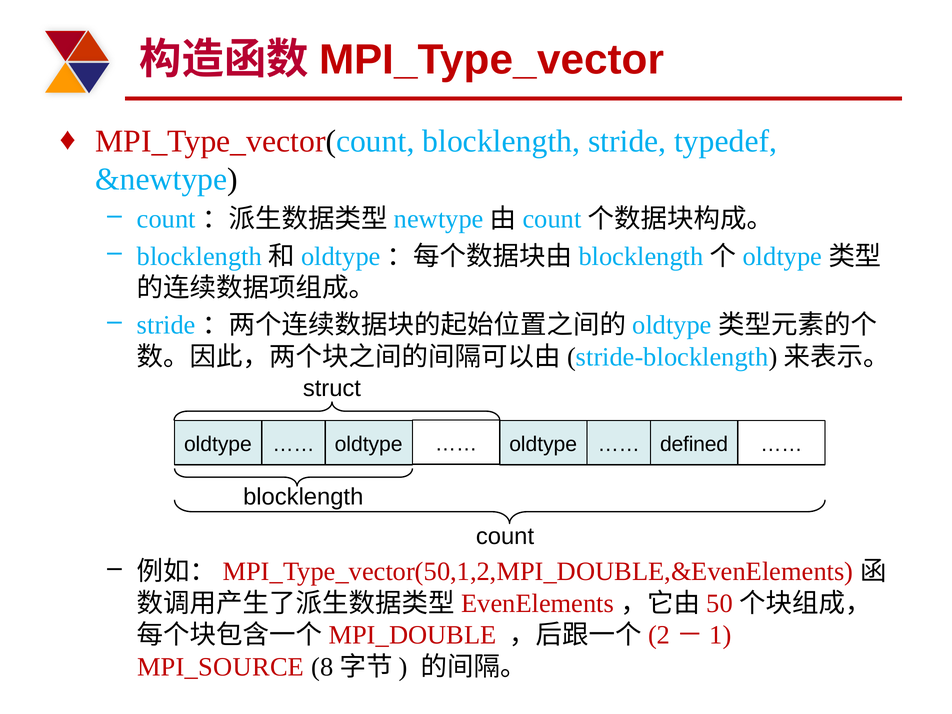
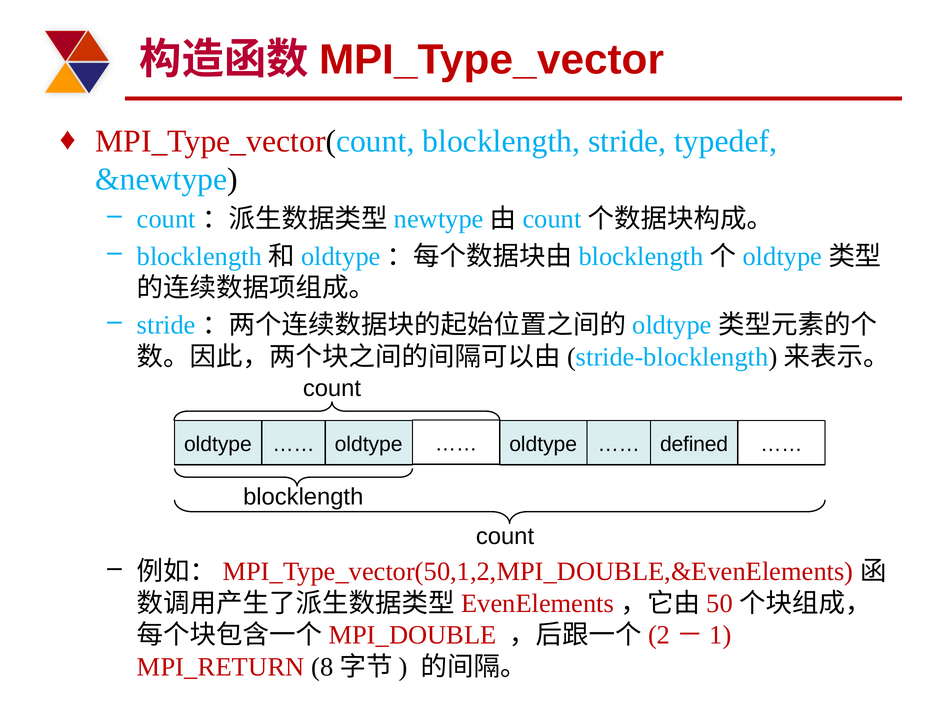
struct: struct -> count (332, 388)
MPI_SOURCE: MPI_SOURCE -> MPI_RETURN (221, 667)
